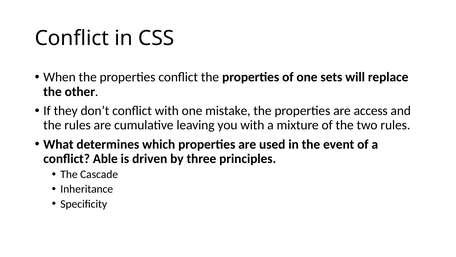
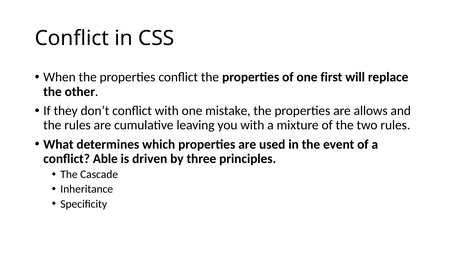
sets: sets -> first (331, 77)
access: access -> allows (371, 111)
